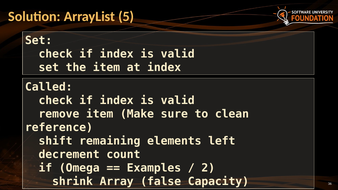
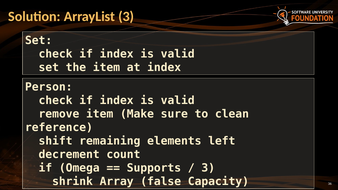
ArrayList 5: 5 -> 3 (126, 16)
Called: Called -> Person (49, 87)
Examples: Examples -> Supports (154, 168)
2: 2 -> 3 (208, 168)
